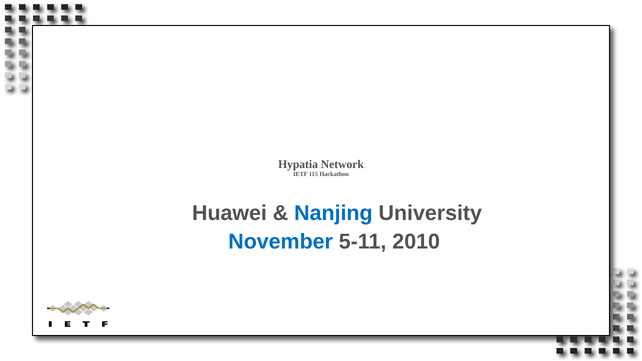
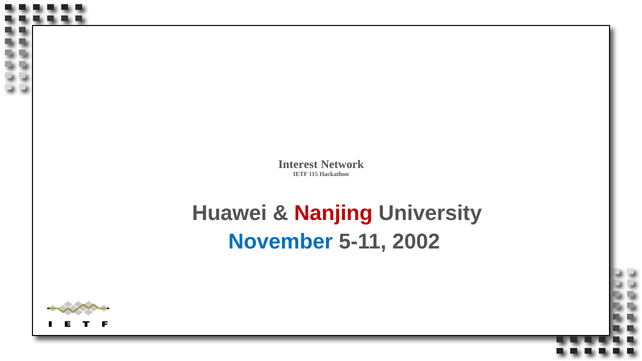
Hypatia: Hypatia -> Interest (298, 164)
Nanjing colour: blue -> red (333, 213)
2010: 2010 -> 2002 (416, 242)
